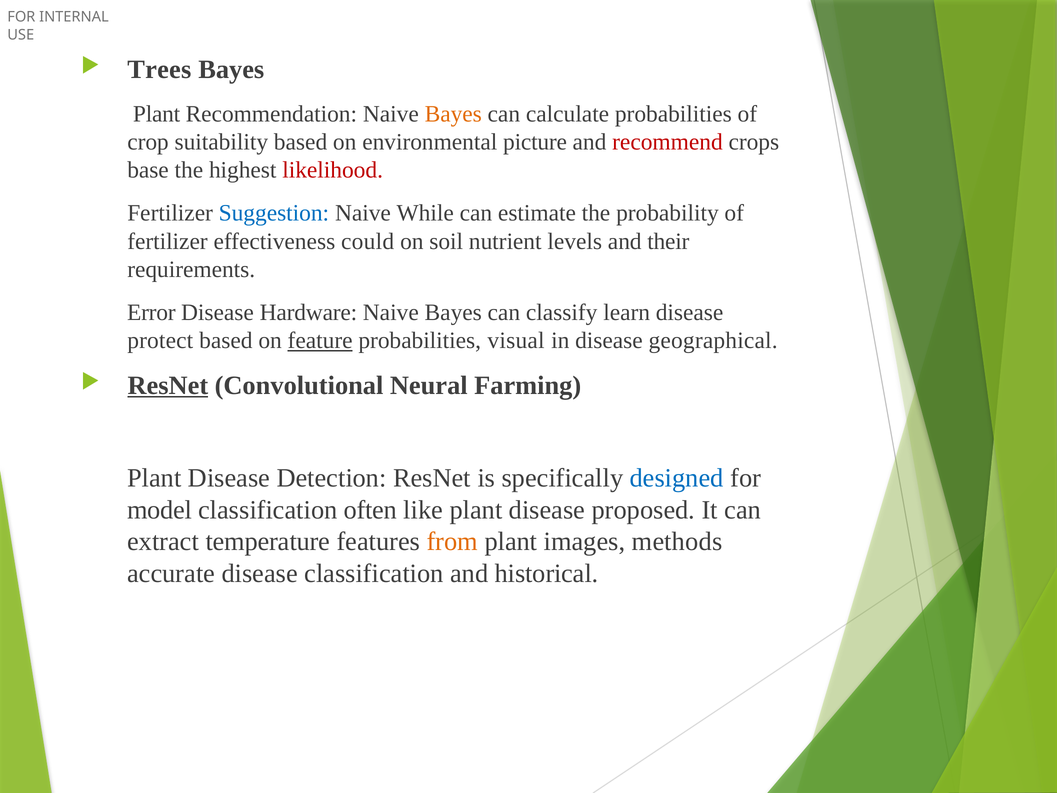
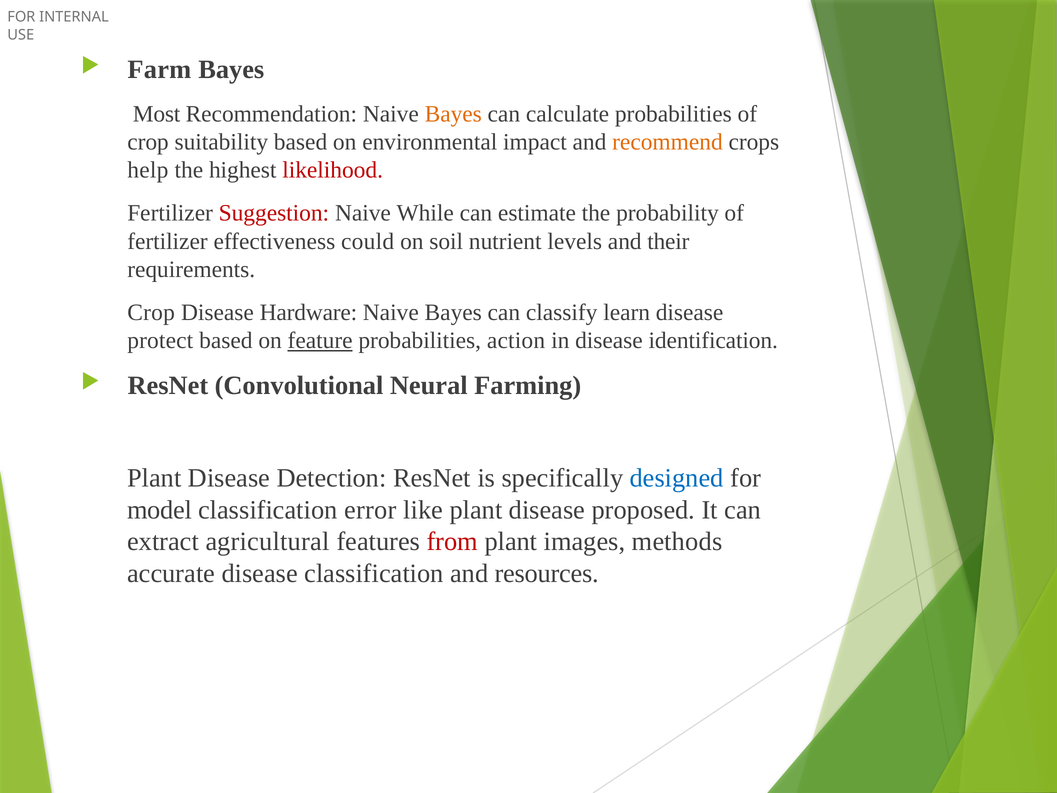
Trees: Trees -> Farm (159, 69)
Plant: Plant -> Most (157, 114)
picture: picture -> impact (535, 142)
recommend colour: red -> orange (667, 142)
base: base -> help (148, 170)
Suggestion colour: blue -> red (274, 213)
Error: Error -> Crop (151, 312)
visual: visual -> action (516, 340)
geographical: geographical -> identification (713, 340)
ResNet underline: present -> none (168, 385)
often: often -> error (370, 510)
temperature: temperature -> agricultural (268, 541)
from colour: orange -> red (452, 541)
historical: historical -> resources (547, 573)
